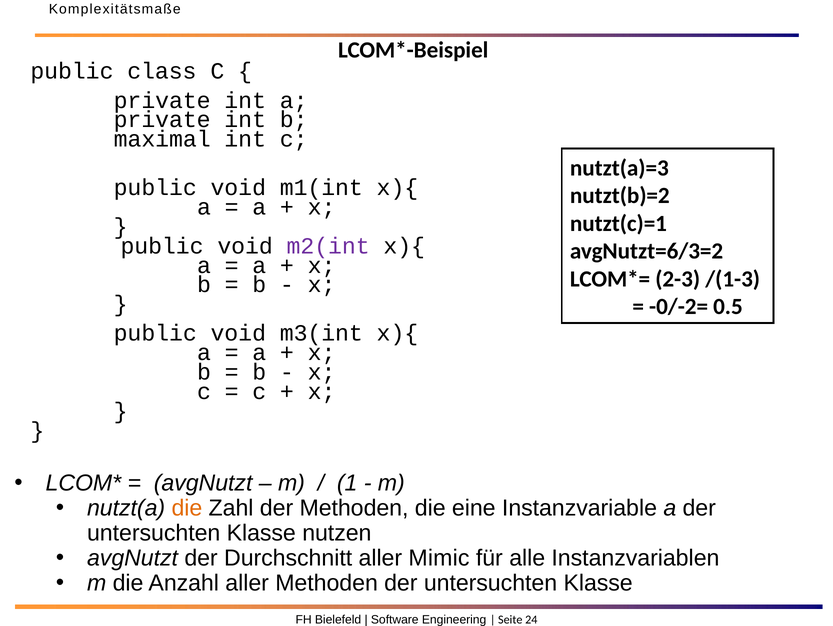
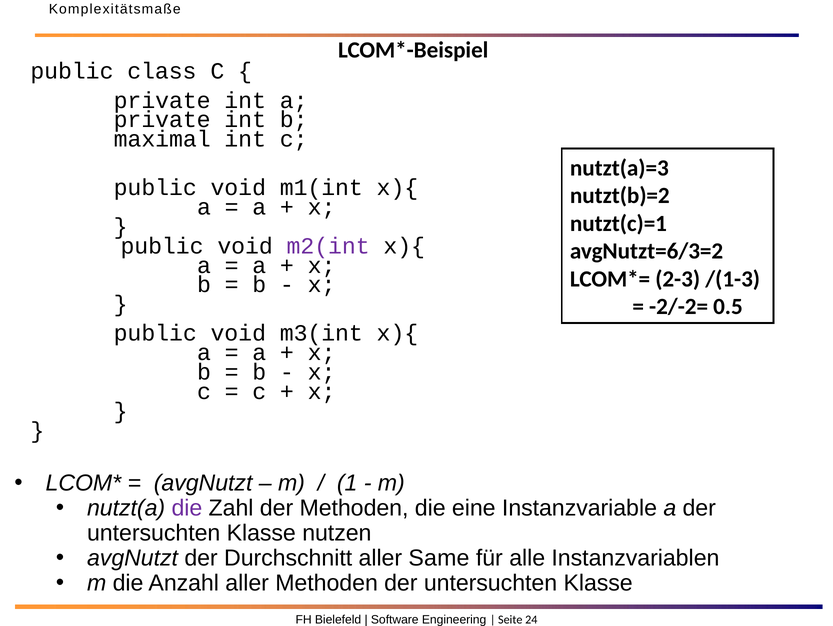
-0/-2=: -0/-2= -> -2/-2= (679, 307)
die colour: orange -> purple (187, 508)
Mimic: Mimic -> Same (439, 558)
